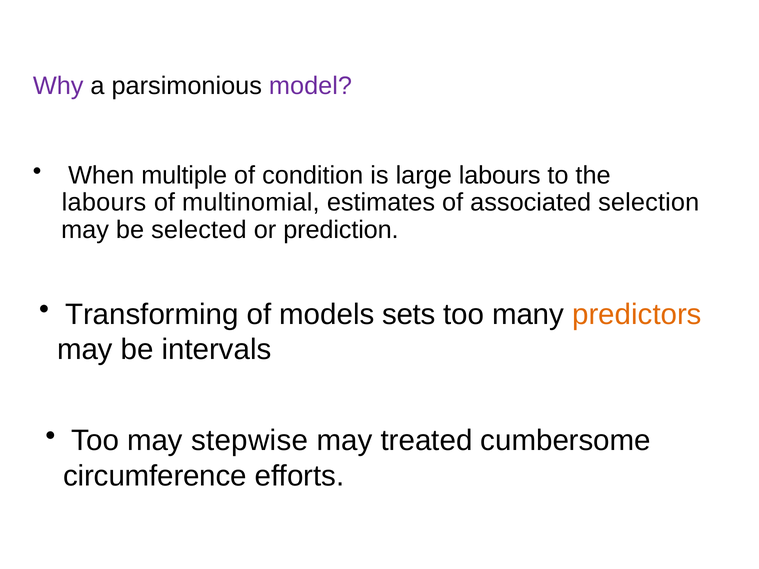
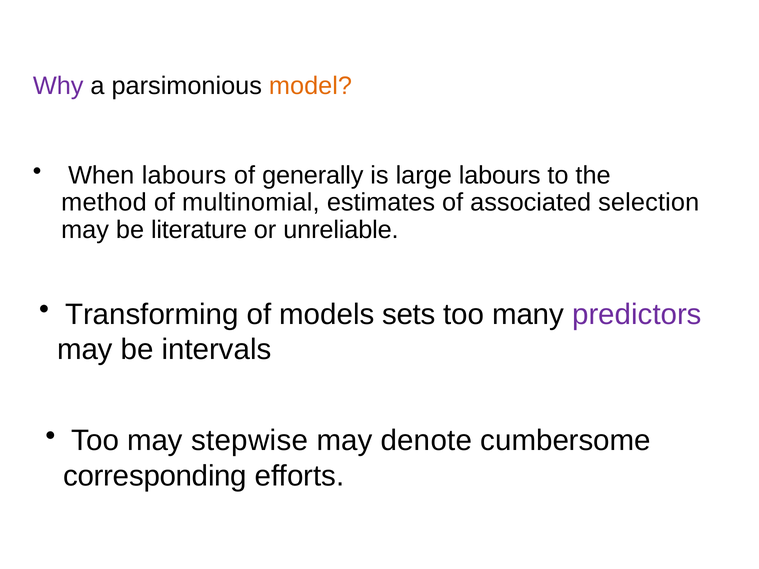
model colour: purple -> orange (310, 86)
When multiple: multiple -> labours (184, 175)
condition: condition -> generally (313, 175)
labours: labours -> method (104, 203)
selected: selected -> literature (199, 230)
prediction: prediction -> unreliable (341, 230)
predictors colour: orange -> purple (637, 314)
treated: treated -> denote (426, 441)
circumference: circumference -> corresponding (155, 476)
